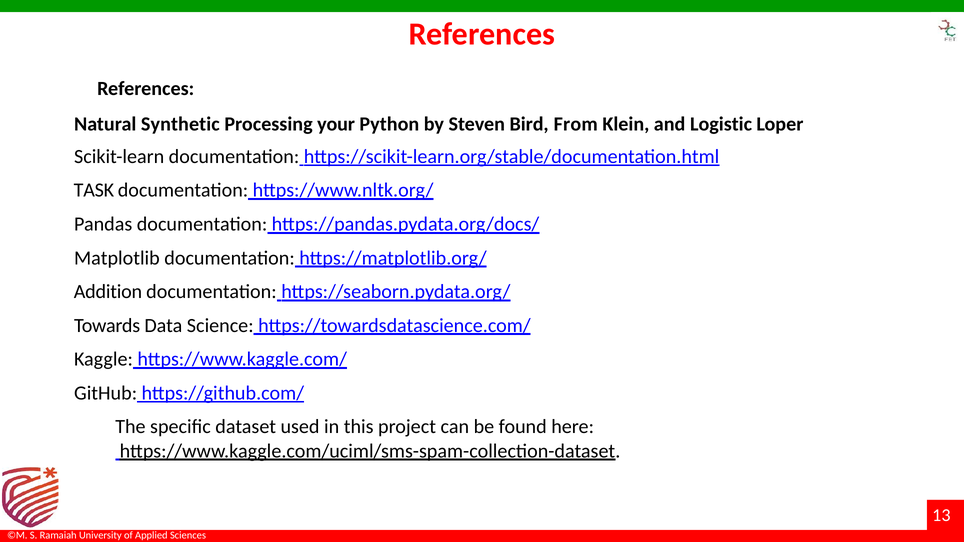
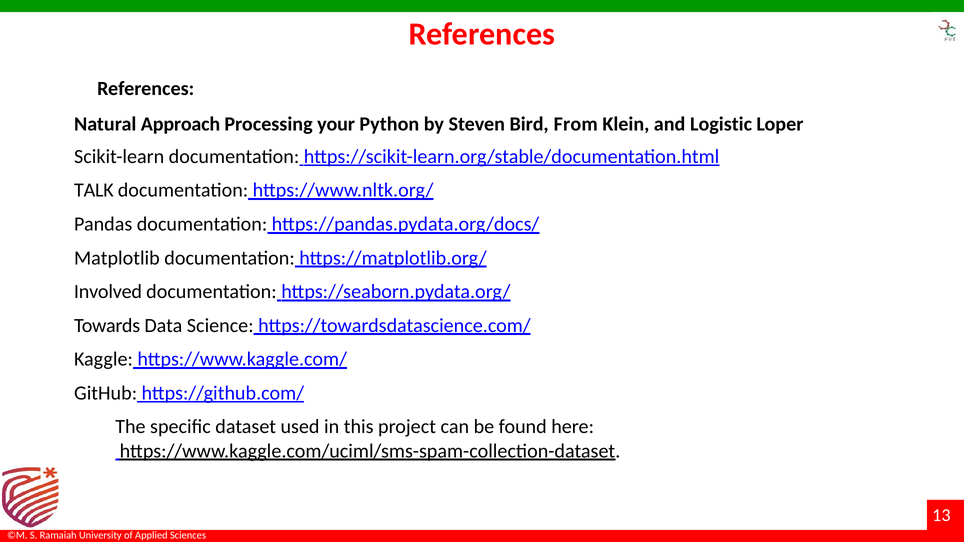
Synthetic: Synthetic -> Approach (181, 124)
TASK: TASK -> TALK (94, 190)
Addition: Addition -> Involved (108, 292)
